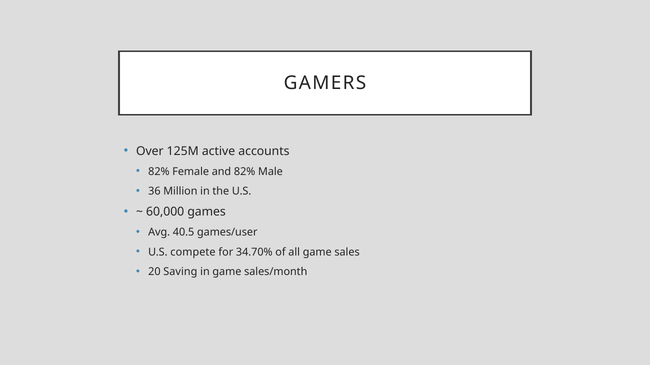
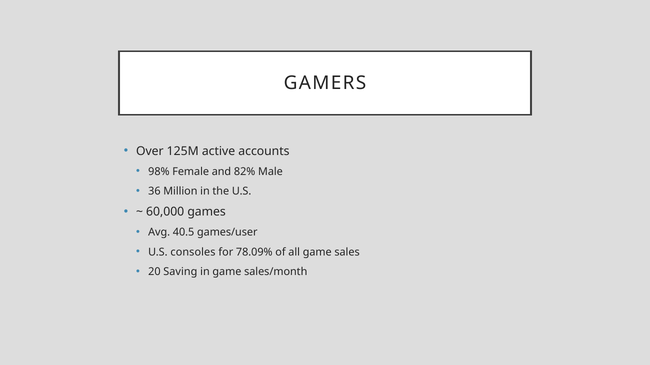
82%: 82% -> 98% (159, 172)
compete: compete -> consoles (193, 252)
34.70%: 34.70% -> 78.09% (254, 252)
